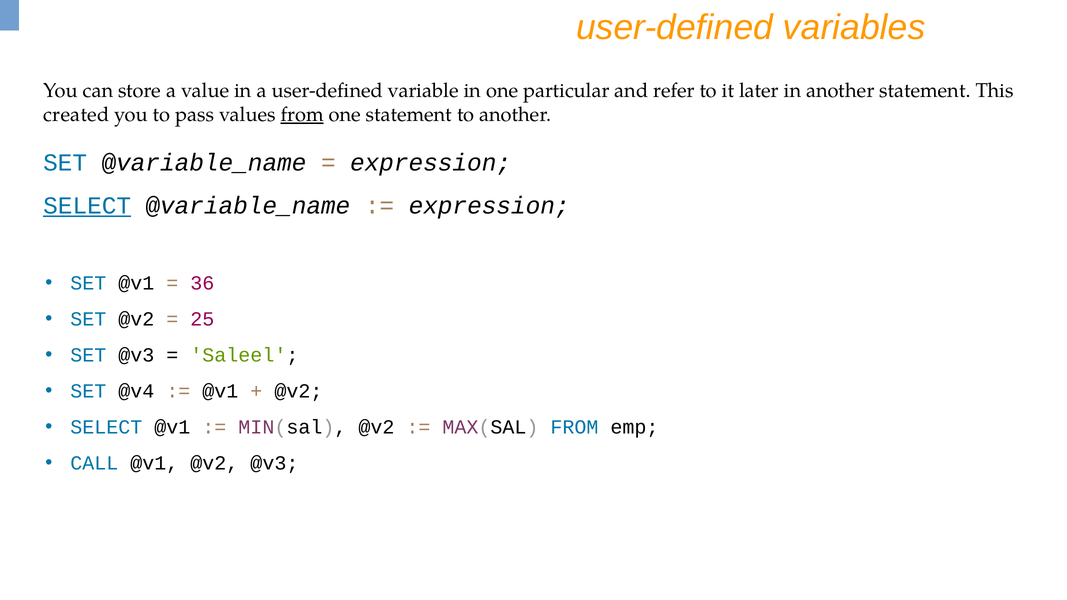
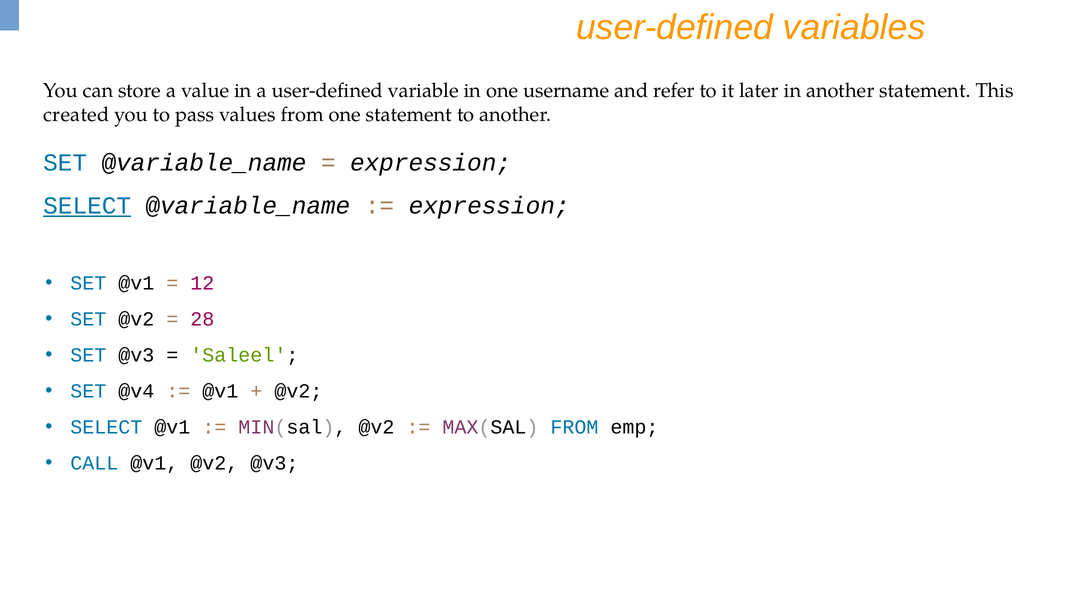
particular: particular -> username (566, 91)
from underline: present -> none (302, 115)
36: 36 -> 12 (202, 283)
25: 25 -> 28 (202, 319)
